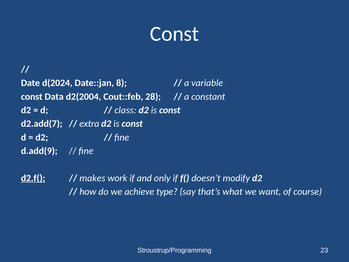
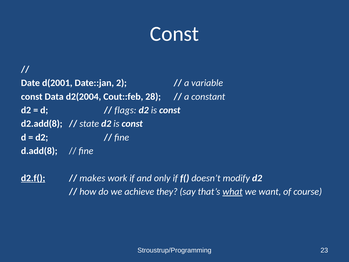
d(2024: d(2024 -> d(2001 (57, 83)
8: 8 -> 2 (121, 83)
class: class -> flags (125, 110)
d2.add(7: d2.add(7 -> d2.add(8 (42, 124)
extra: extra -> state (89, 124)
d.add(9: d.add(9 -> d.add(8 (39, 151)
type: type -> they (167, 191)
what underline: none -> present (233, 191)
